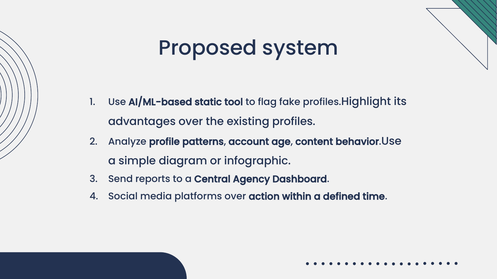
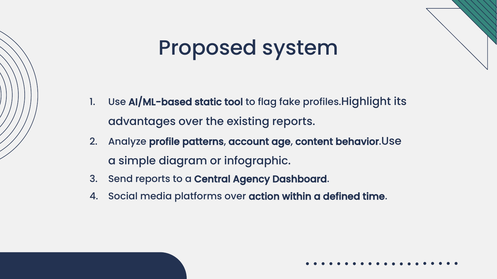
existing profiles: profiles -> reports (294, 122)
